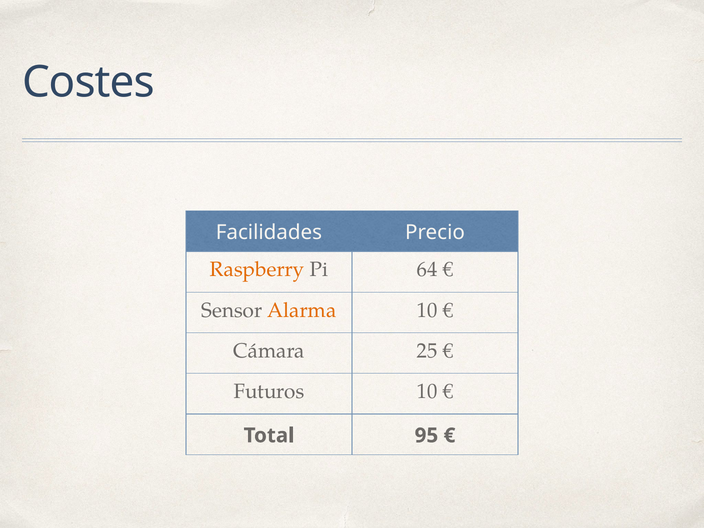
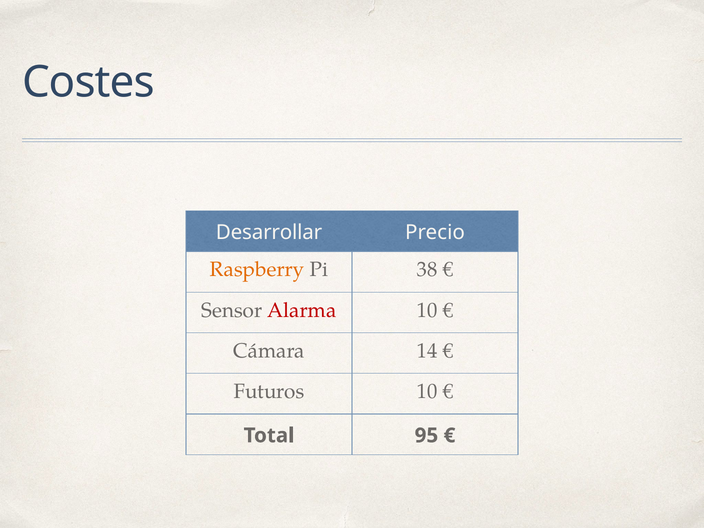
Facilidades: Facilidades -> Desarrollar (269, 232)
64: 64 -> 38 (427, 270)
Alarma colour: orange -> red (302, 310)
25: 25 -> 14 (427, 351)
